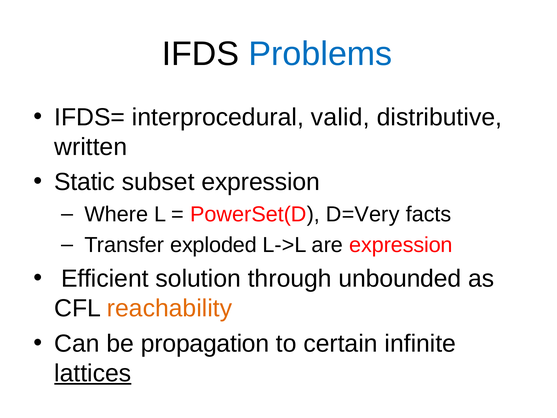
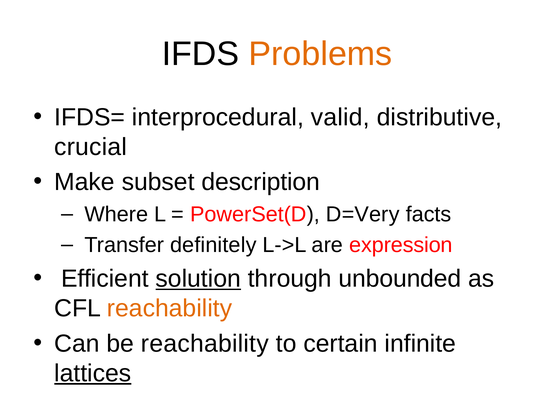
Problems colour: blue -> orange (320, 54)
written: written -> crucial (91, 147)
Static: Static -> Make (85, 182)
subset expression: expression -> description (261, 182)
exploded: exploded -> definitely (213, 245)
solution underline: none -> present (198, 278)
be propagation: propagation -> reachability (205, 343)
